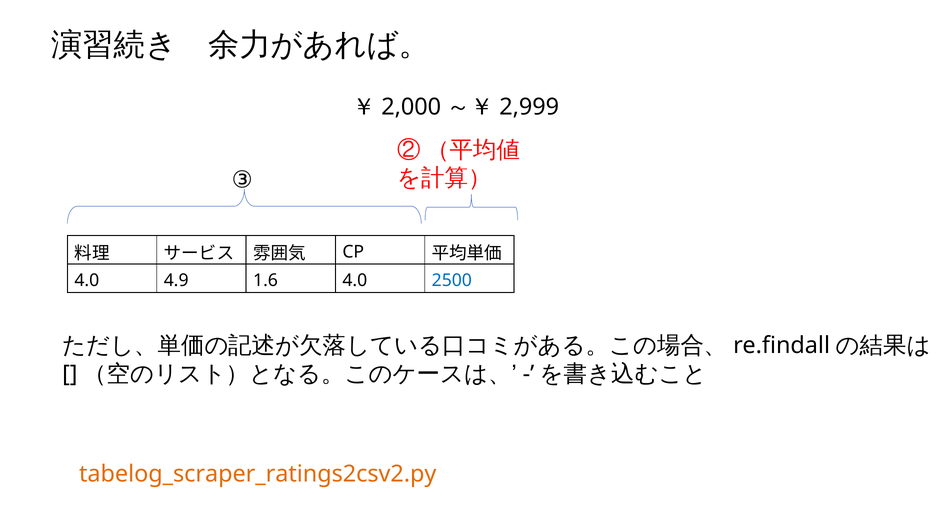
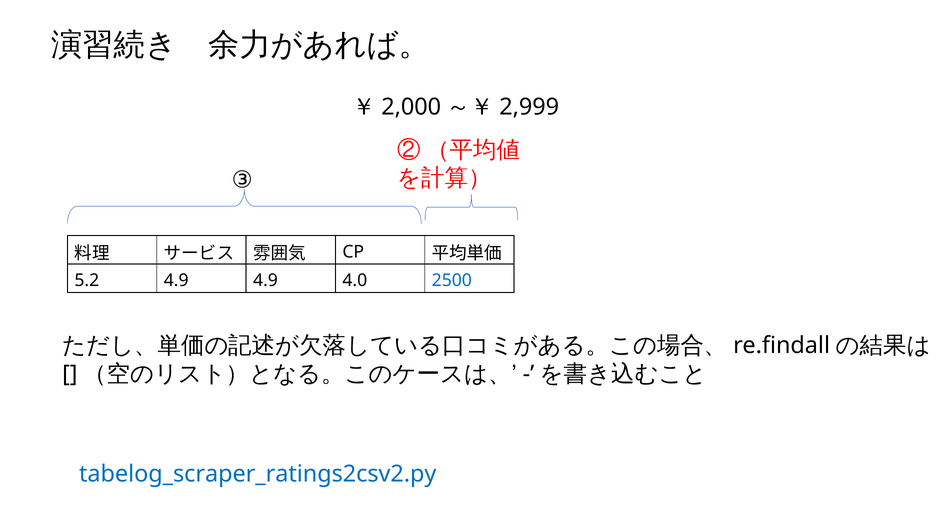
4.0: 4.0 -> 5.2 (87, 280)
4.9 1.6: 1.6 -> 4.9 (265, 280)
tabelog_scraper_ratings2csv2.py colour: orange -> blue (258, 473)
